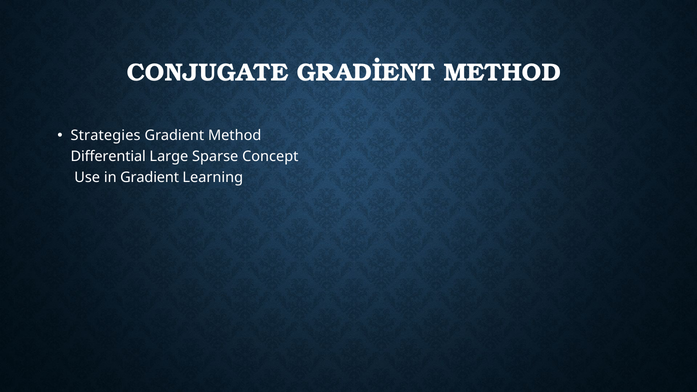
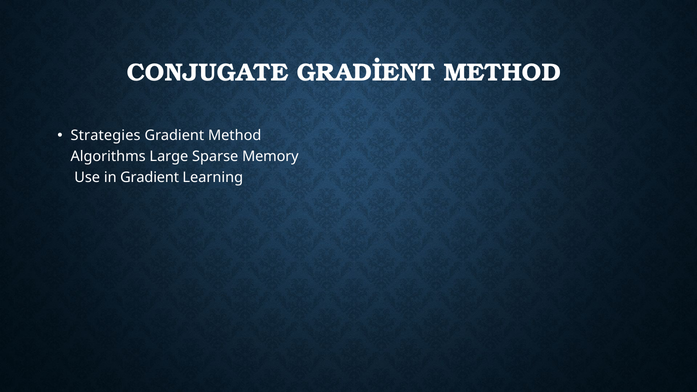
Differential: Differential -> Algorithms (108, 157)
Concept: Concept -> Memory (270, 157)
